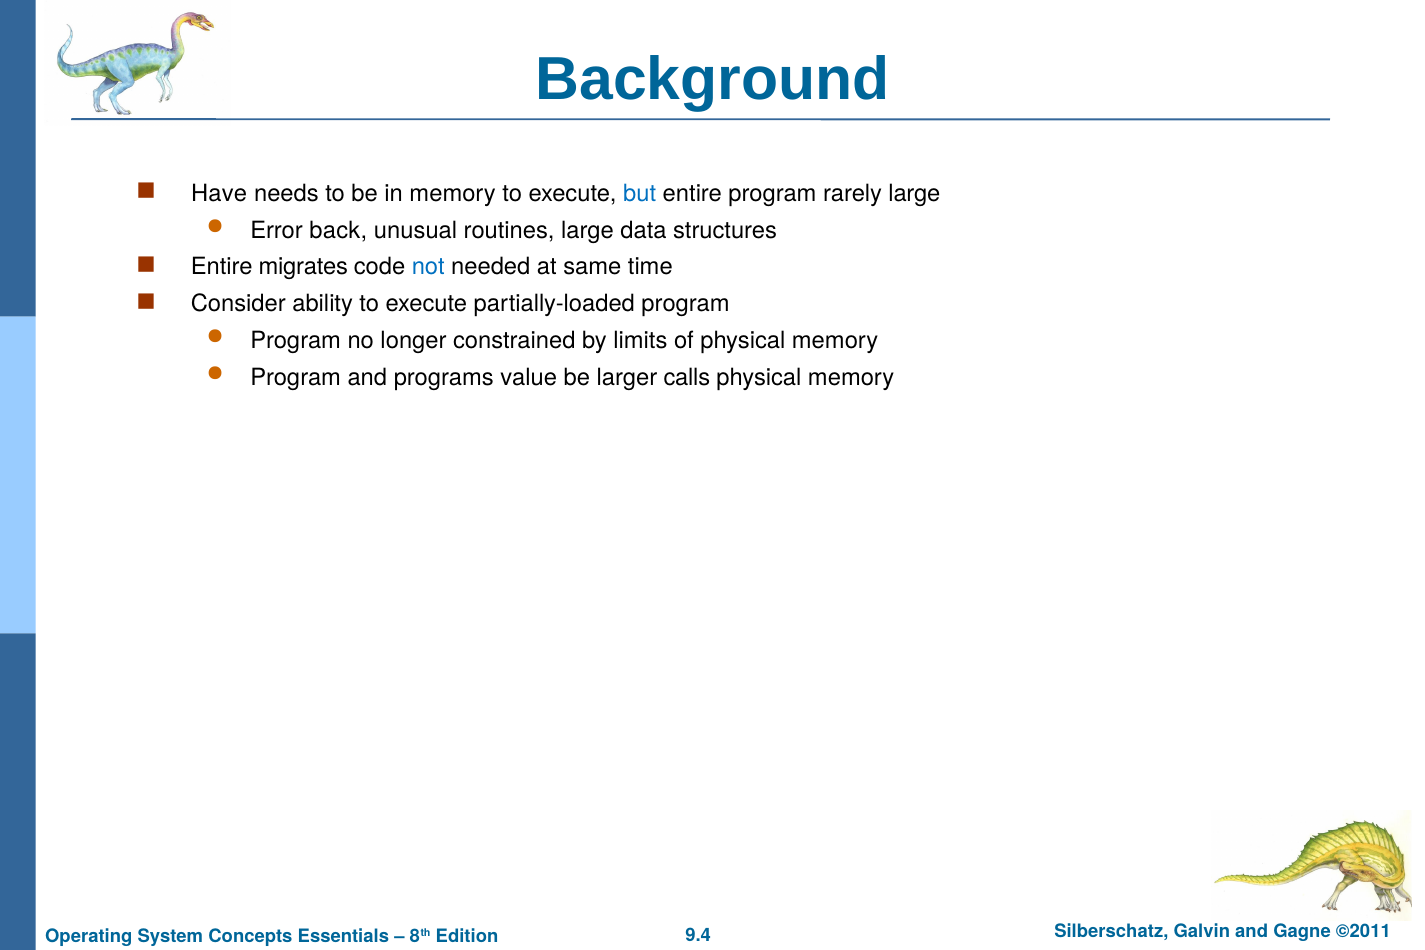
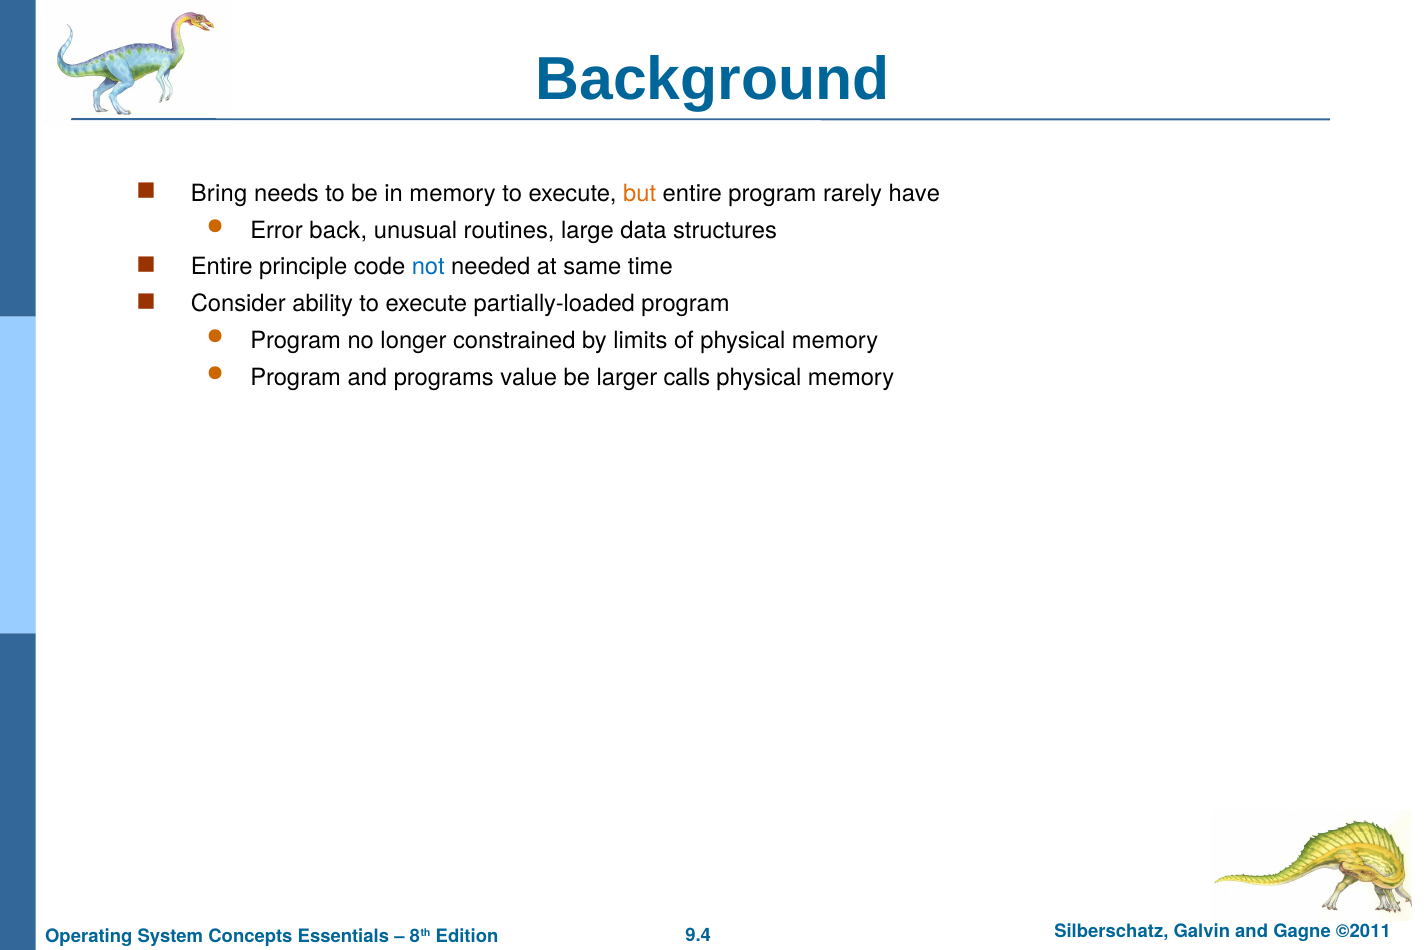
Have: Have -> Bring (219, 194)
but colour: blue -> orange (640, 194)
rarely large: large -> have (914, 194)
migrates: migrates -> principle (303, 267)
